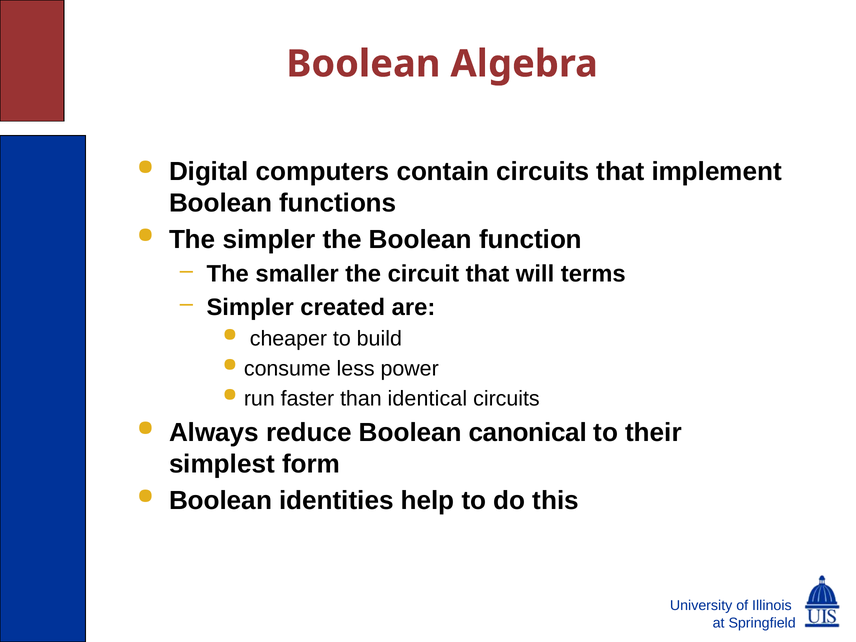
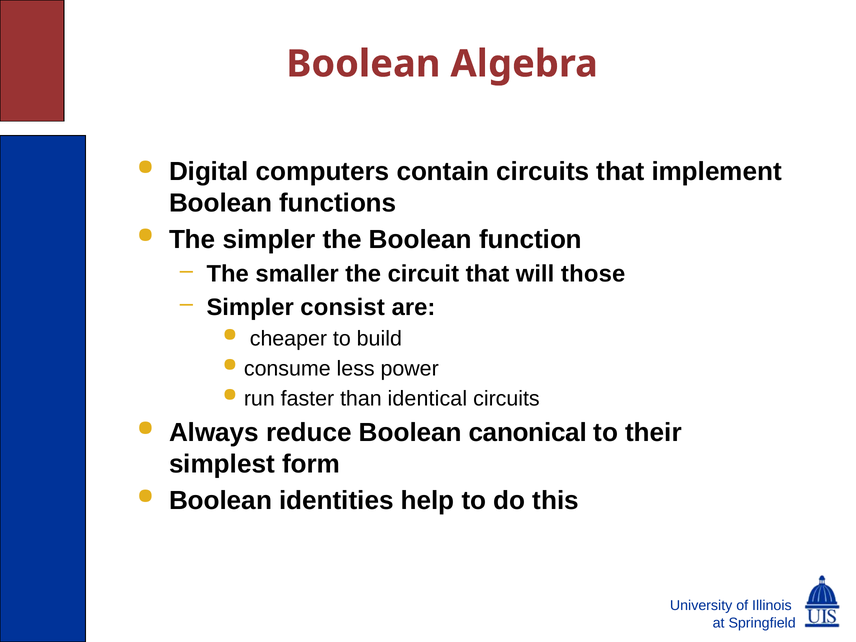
terms: terms -> those (593, 274)
created: created -> consist (343, 307)
